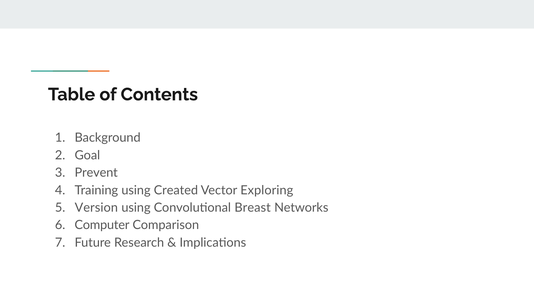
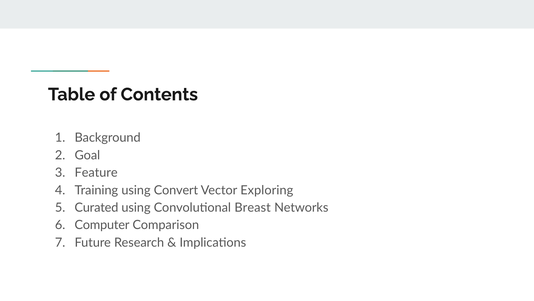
Prevent: Prevent -> Feature (96, 172)
Created: Created -> Convert (176, 190)
Version: Version -> Curated (96, 207)
